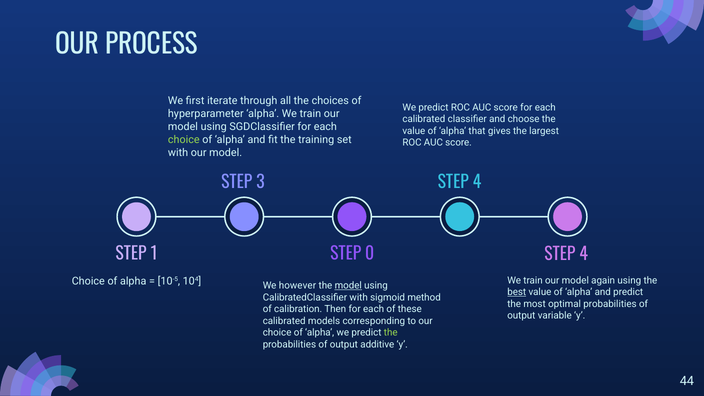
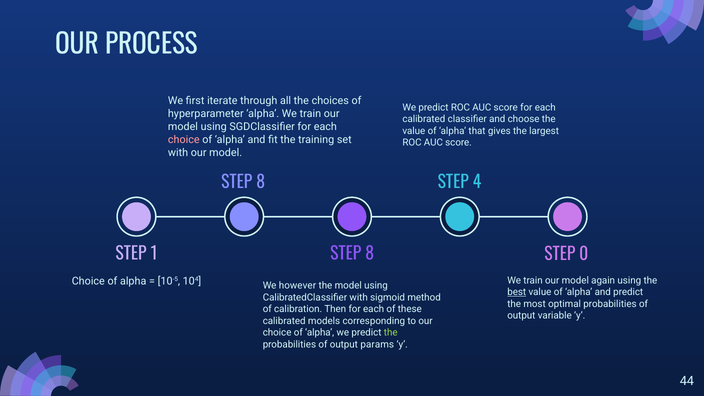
choice colour: light green -> pink (184, 140)
3: 3 -> 8 (261, 182)
1 STEP 0: 0 -> 8 (370, 254)
4: 4 -> 0 (584, 255)
model underline: present -> none (348, 286)
additive: additive -> params (377, 344)
